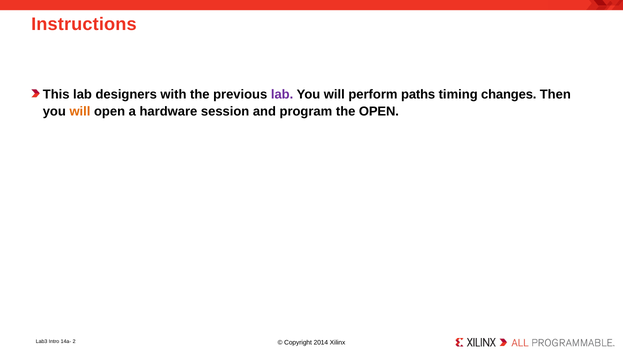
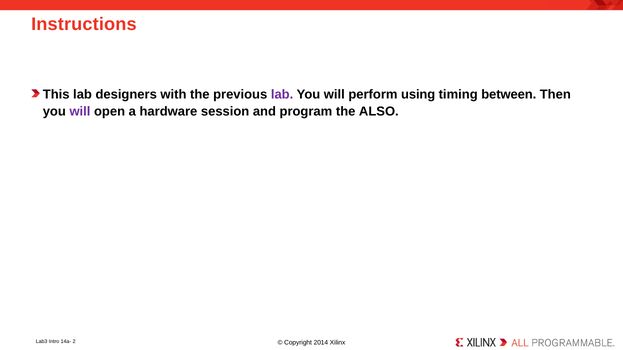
paths: paths -> using (418, 94)
changes: changes -> between (509, 94)
will colour: orange -> purple (80, 112)
the OPEN: OPEN -> ALSO (379, 112)
